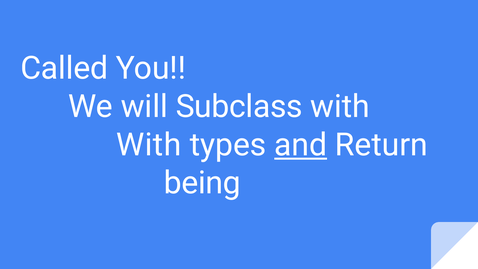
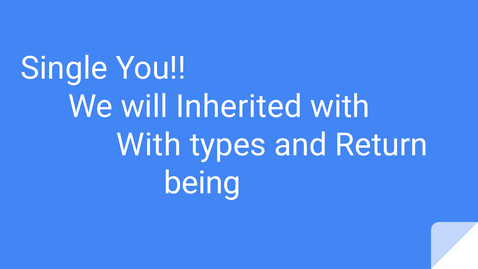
Called: Called -> Single (64, 68)
Subclass: Subclass -> Inherited (239, 107)
and underline: present -> none (301, 145)
